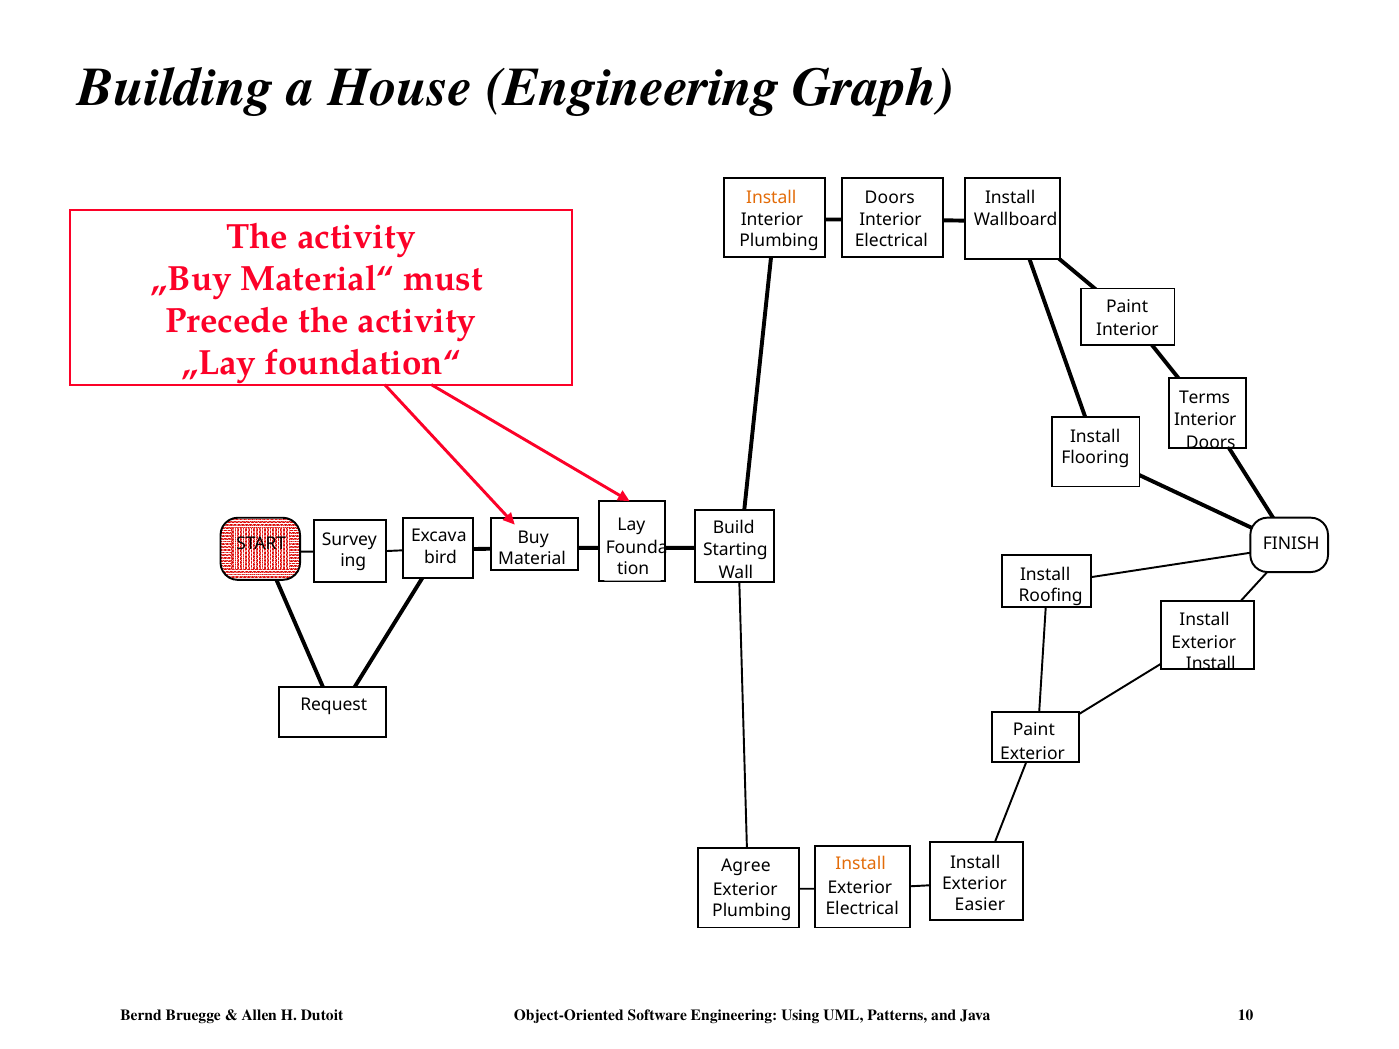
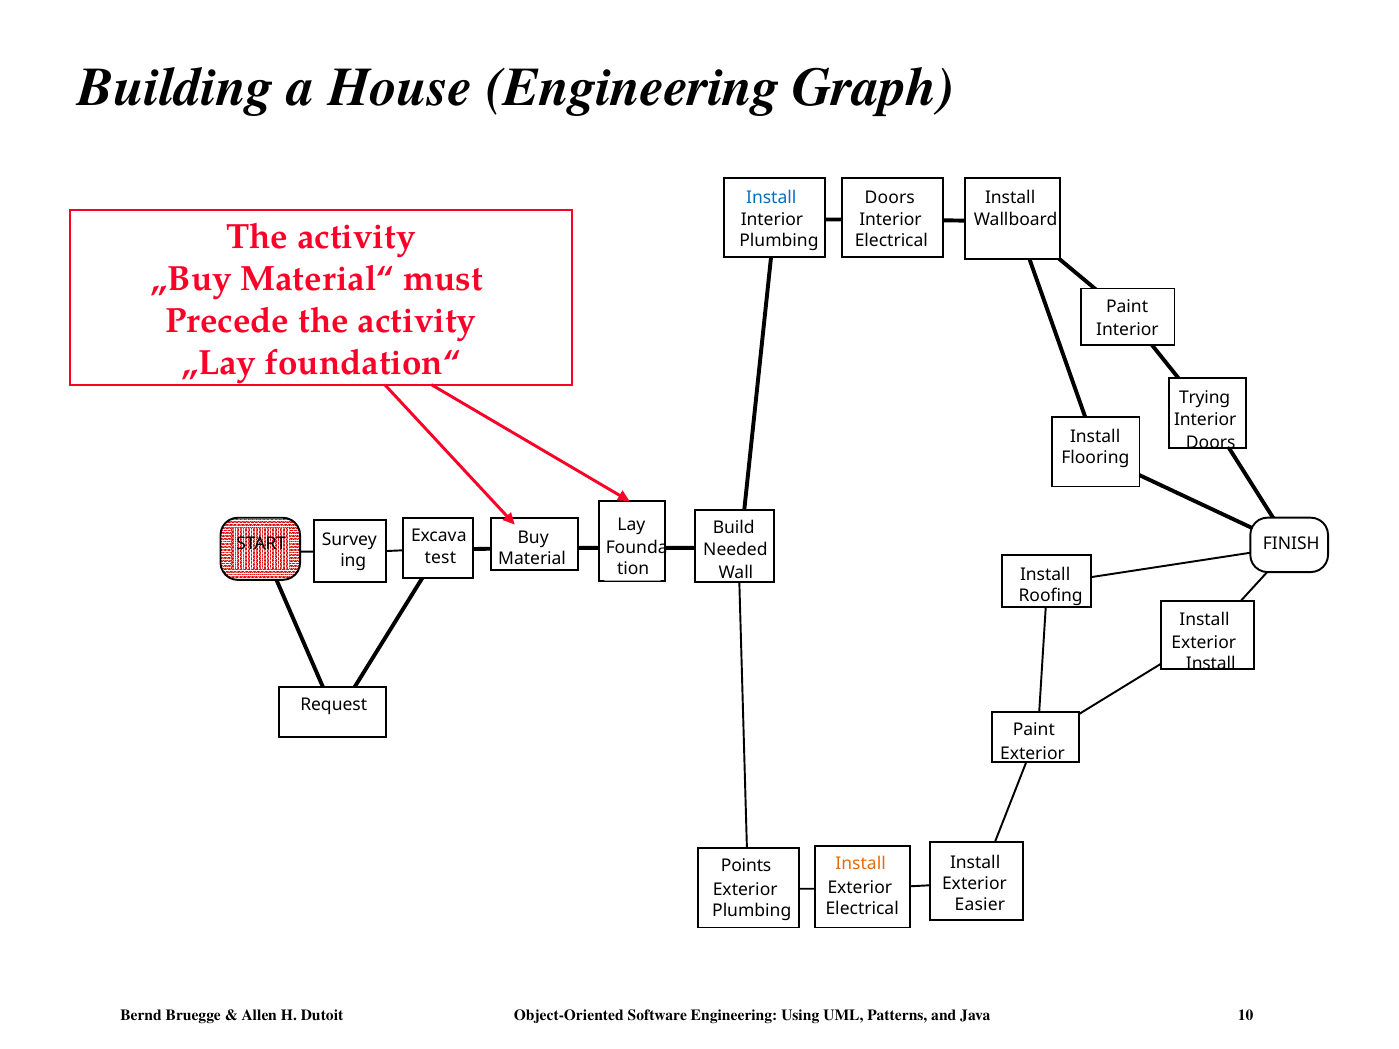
Install colour: orange -> blue (771, 198)
Terms: Terms -> Trying (1205, 398)
Starting: Starting -> Needed (735, 550)
bird: bird -> test (440, 557)
Agree: Agree -> Points (746, 866)
